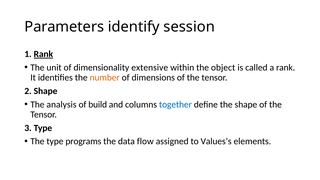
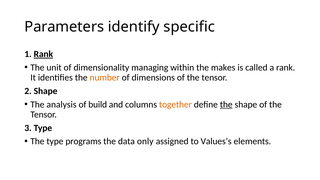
session: session -> specific (189, 27)
extensive: extensive -> managing (150, 68)
object: object -> makes (223, 68)
together colour: blue -> orange (175, 104)
the underline: none -> present (226, 104)
flow: flow -> only (145, 141)
